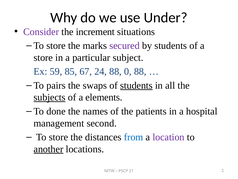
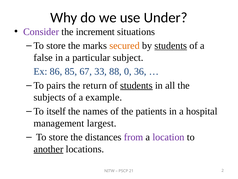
secured colour: purple -> orange (125, 46)
students underline: none -> present (171, 46)
store: store -> false (43, 57)
59: 59 -> 86 (56, 71)
24: 24 -> 33 (101, 71)
0 88: 88 -> 36 (140, 71)
swaps: swaps -> return (95, 85)
subjects underline: present -> none (50, 97)
elements: elements -> example (104, 97)
done: done -> itself (56, 111)
second: second -> largest (102, 123)
from colour: blue -> purple (134, 137)
